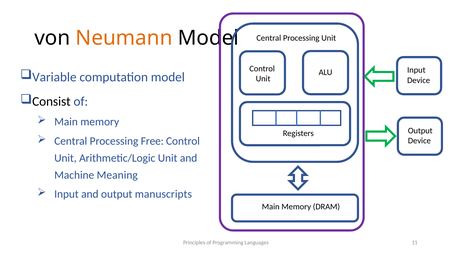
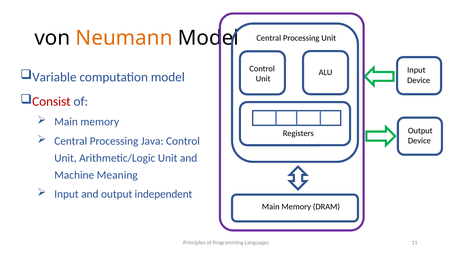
Consist colour: black -> red (51, 102)
Free: Free -> Java (152, 141)
manuscripts: manuscripts -> independent (163, 194)
